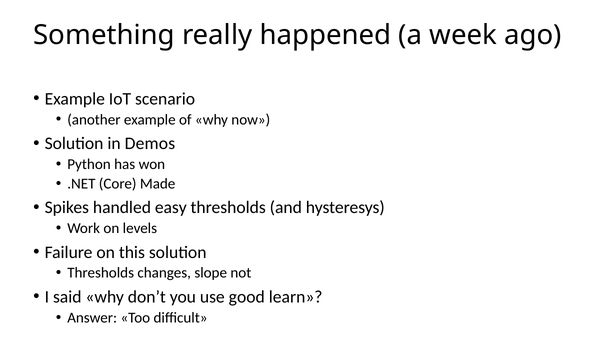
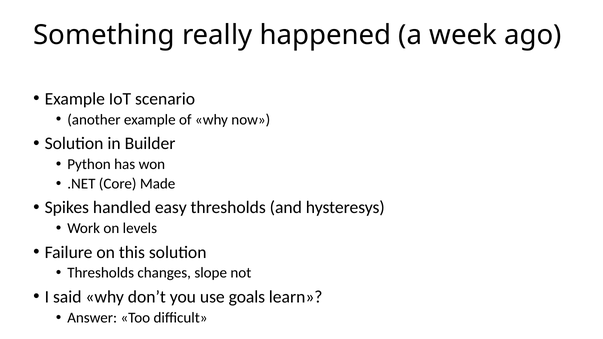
Demos: Demos -> Builder (150, 144)
good: good -> goals (247, 297)
